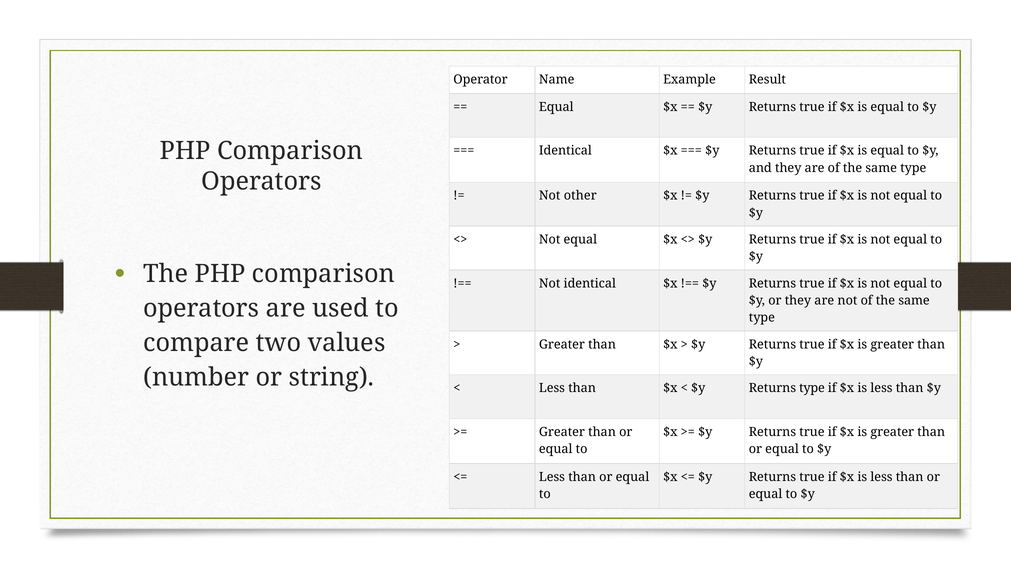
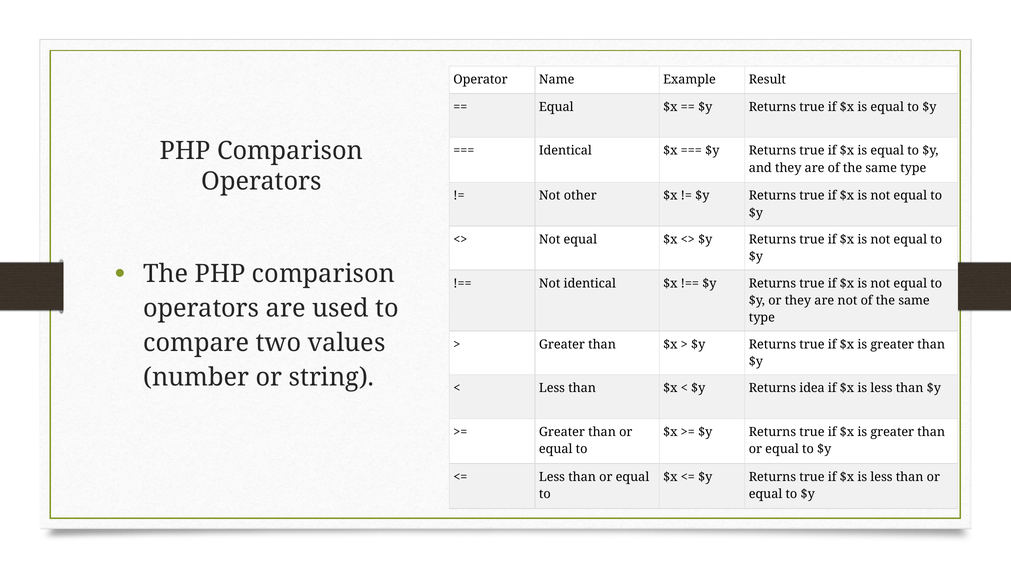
Returns type: type -> idea (812, 388)
